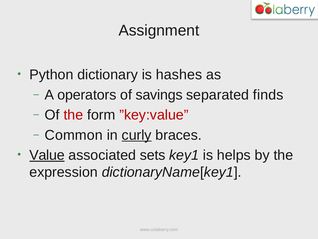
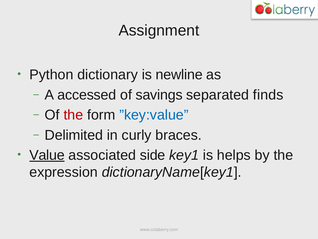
hashes: hashes -> newline (179, 75)
operators: operators -> accessed (87, 95)
”key:value colour: red -> blue (154, 115)
Common: Common -> Delimited (74, 135)
curly underline: present -> none (137, 135)
sets: sets -> side (153, 155)
